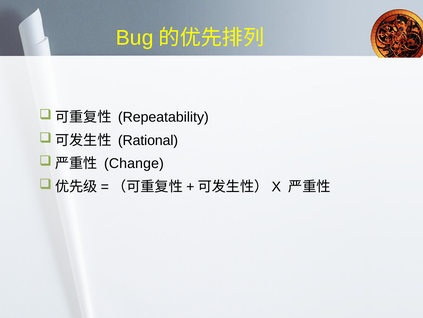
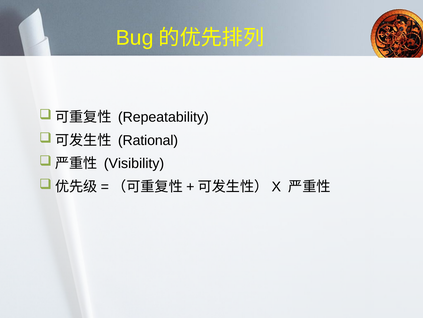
Change: Change -> Visibility (134, 163)
